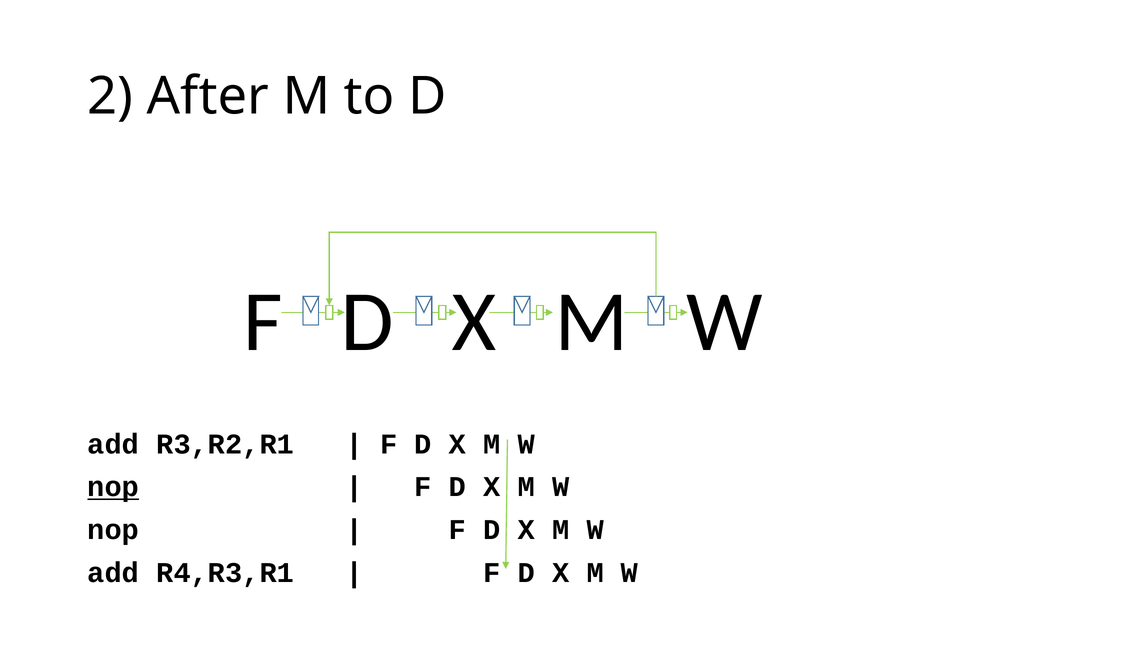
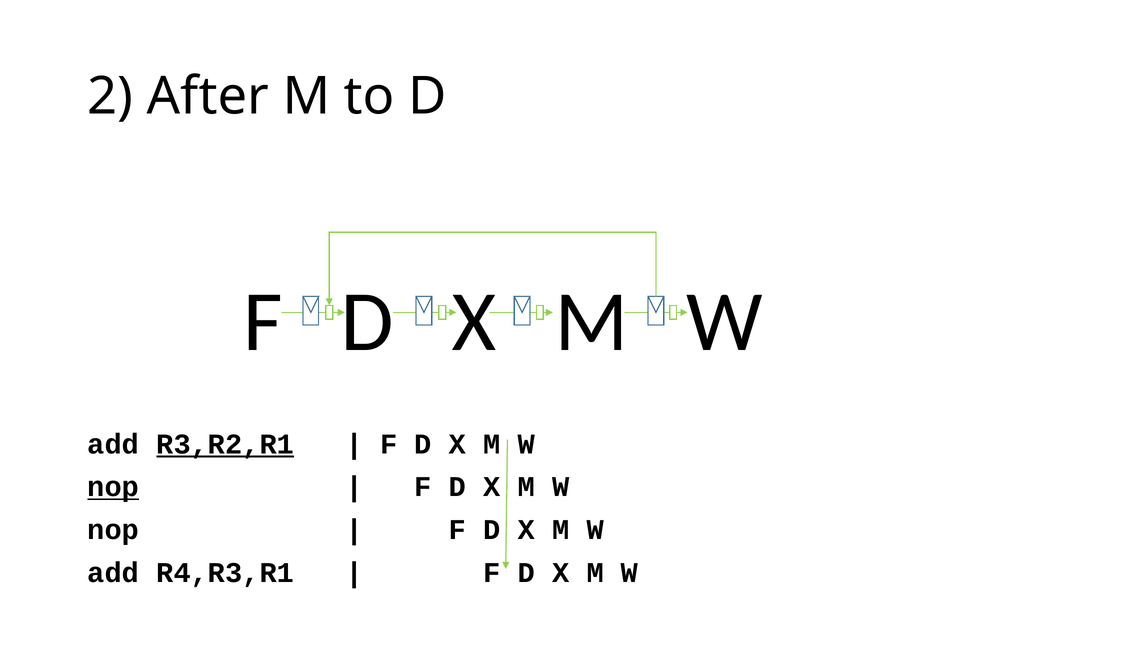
R3,R2,R1 underline: none -> present (225, 444)
